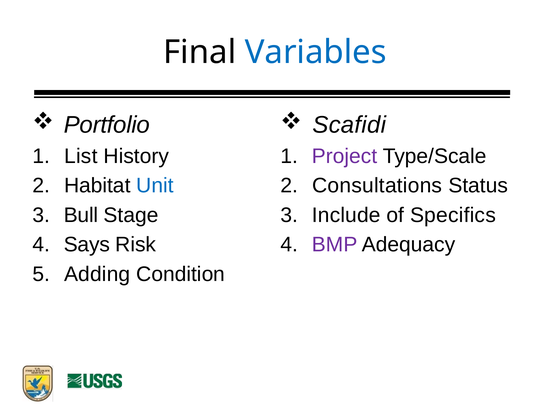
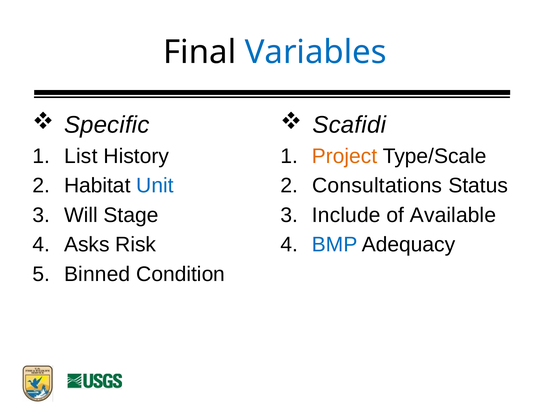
Portfolio: Portfolio -> Specific (107, 125)
Project colour: purple -> orange (345, 156)
Bull: Bull -> Will (81, 215)
Specifics: Specifics -> Available (453, 215)
Says: Says -> Asks (87, 244)
BMP colour: purple -> blue (335, 244)
Adding: Adding -> Binned (97, 274)
